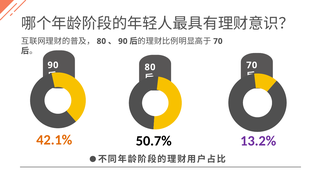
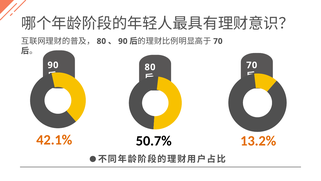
13.2% colour: purple -> orange (258, 141)
